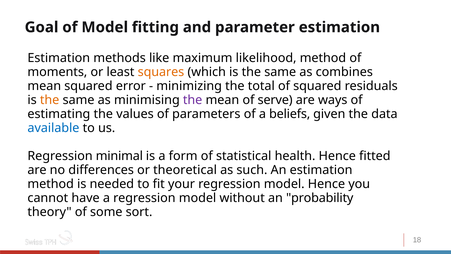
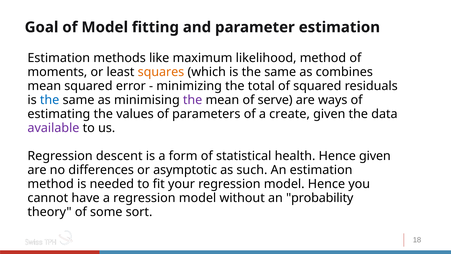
the colour: orange -> blue (50, 100)
beliefs: beliefs -> create (290, 114)
available colour: blue -> purple (53, 128)
minimal: minimal -> descent (119, 156)
Hence fitted: fitted -> given (375, 156)
theoretical: theoretical -> asymptotic (185, 170)
